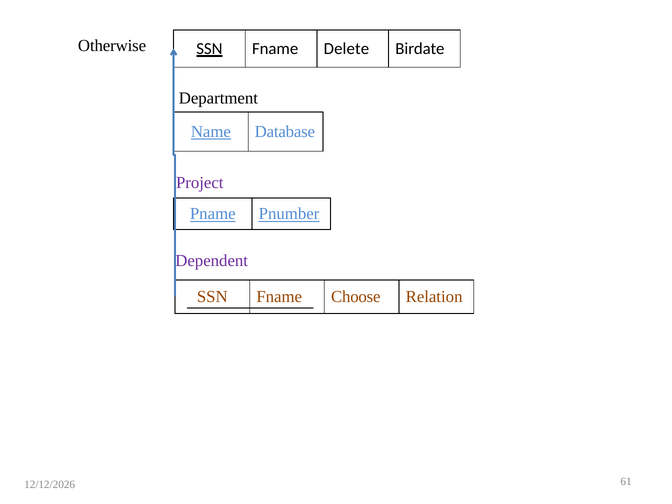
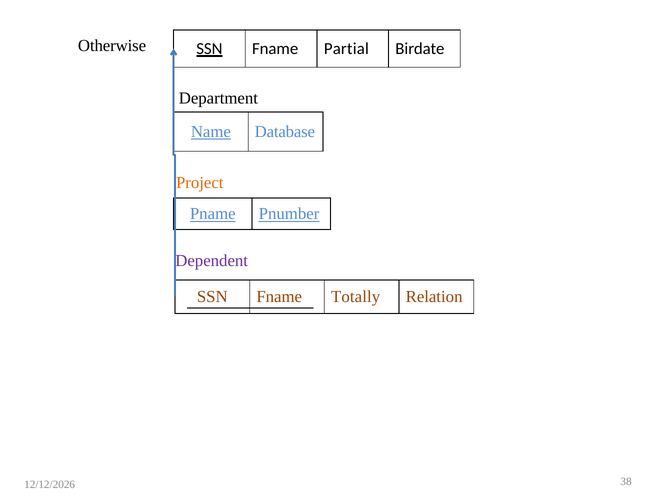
Delete: Delete -> Partial (346, 49)
Project colour: purple -> orange (200, 183)
Choose: Choose -> Totally (356, 297)
61: 61 -> 38 (626, 481)
